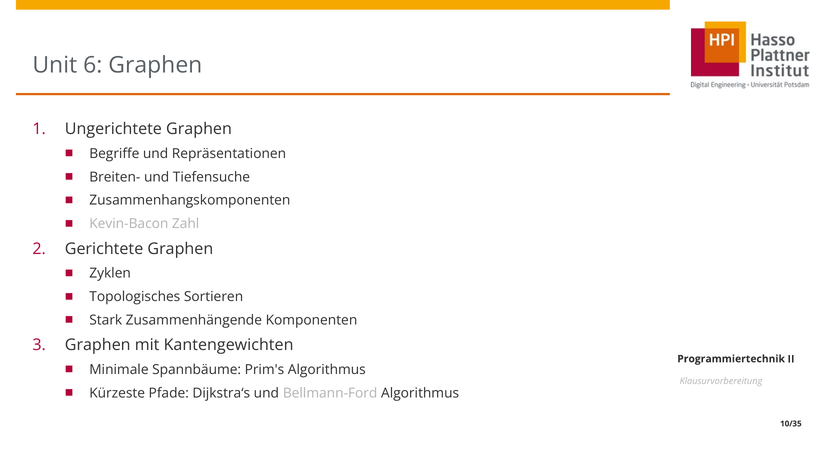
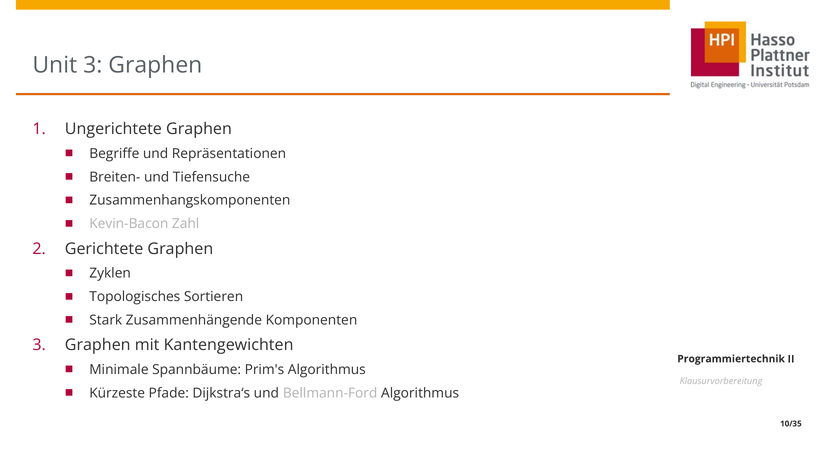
Unit 6: 6 -> 3 (93, 65)
